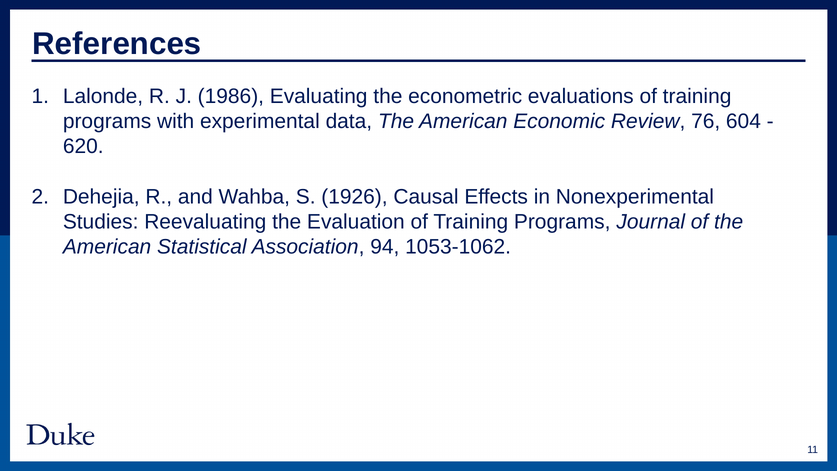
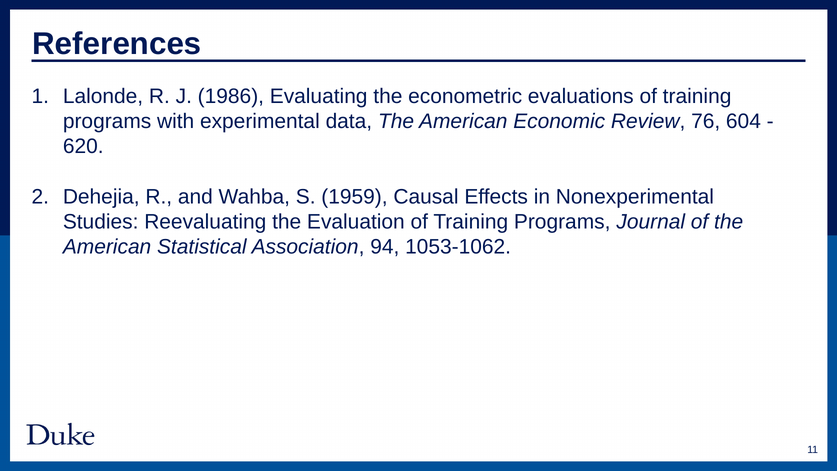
1926: 1926 -> 1959 (354, 197)
